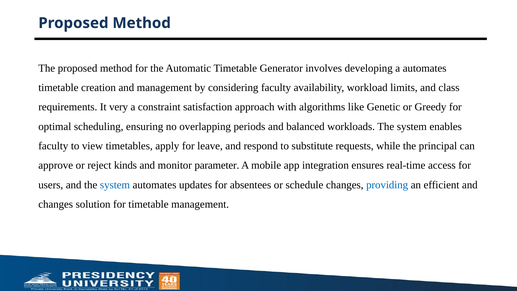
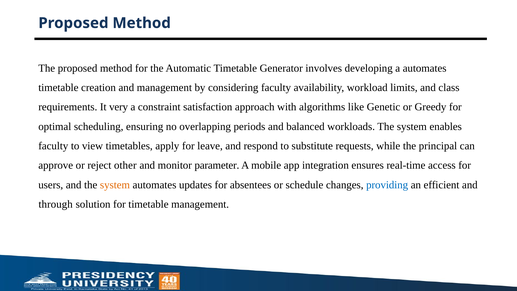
kinds: kinds -> other (125, 165)
system colour: blue -> orange (115, 185)
changes: changes -> through (56, 204)
